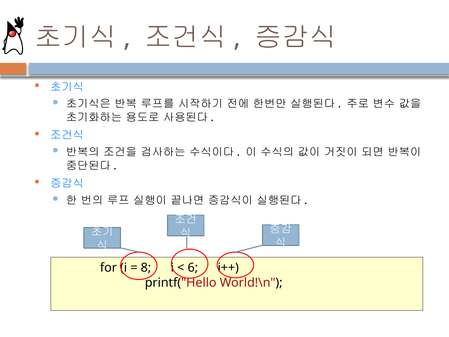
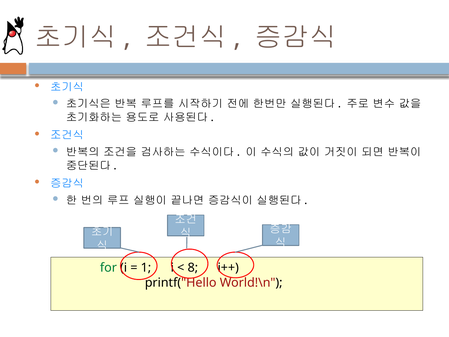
for colour: black -> green (108, 267)
8: 8 -> 1 (146, 267)
6: 6 -> 8 (193, 267)
